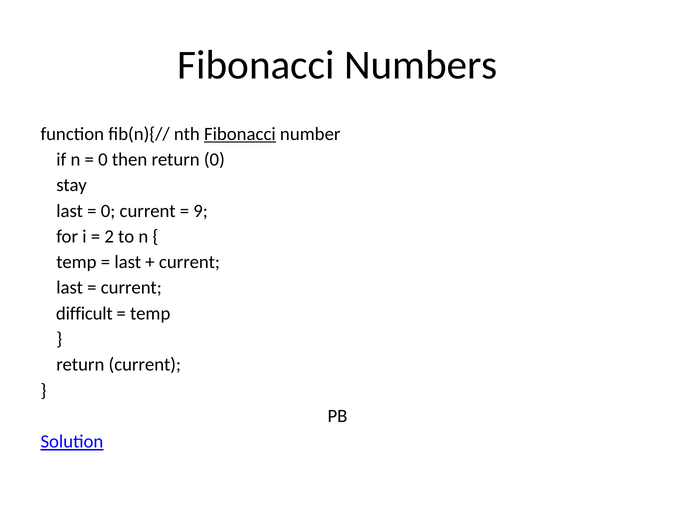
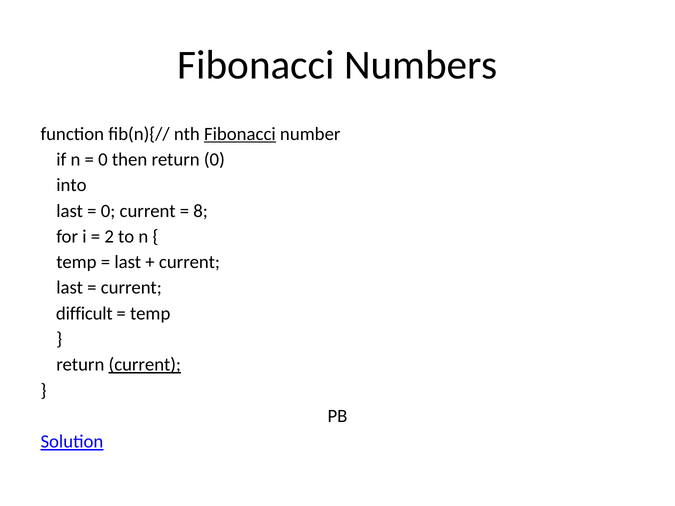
stay: stay -> into (71, 185)
9: 9 -> 8 (201, 211)
current underline: none -> present (145, 365)
